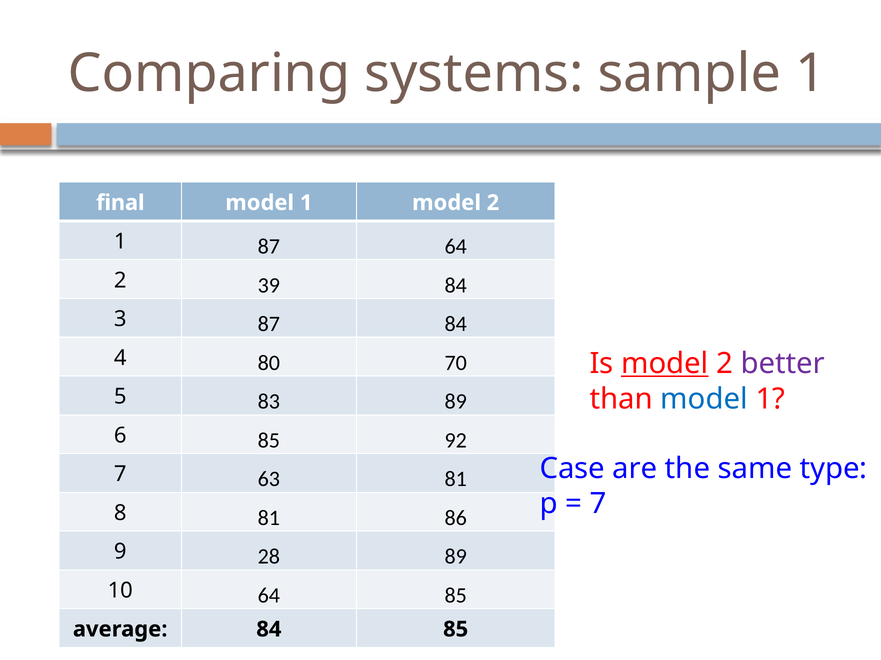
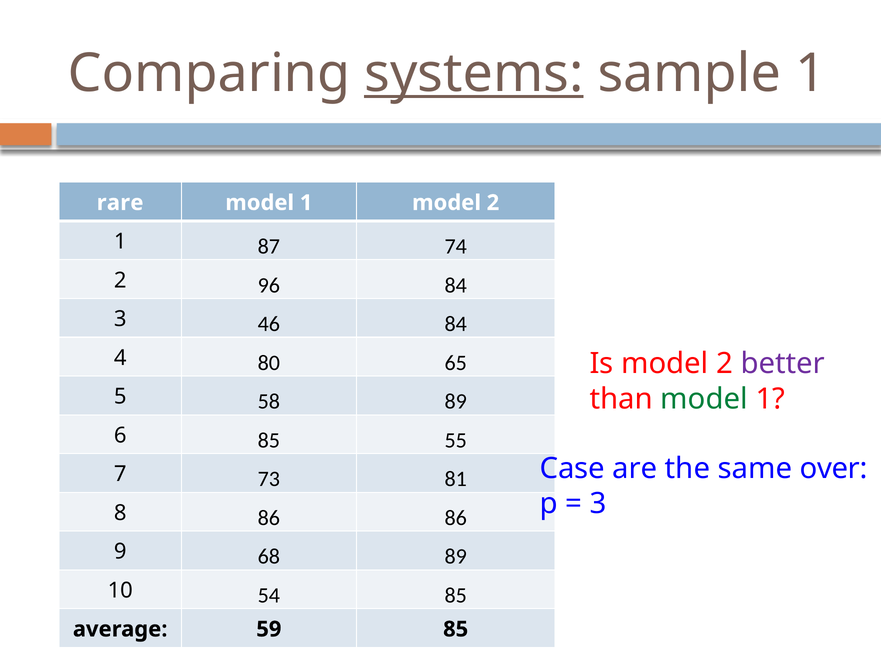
systems underline: none -> present (474, 73)
final: final -> rare (120, 203)
87 64: 64 -> 74 (456, 247)
39: 39 -> 96 (269, 286)
3 87: 87 -> 46 (269, 324)
70: 70 -> 65 (456, 363)
model underline: present -> none (665, 364)
83: 83 -> 58 (269, 402)
model colour: blue -> green (704, 399)
92: 92 -> 55 (456, 441)
type: type -> over (834, 469)
63: 63 -> 73 (269, 480)
7: 7 -> 3 (598, 504)
8 81: 81 -> 86 (269, 519)
28: 28 -> 68 (269, 557)
10 64: 64 -> 54 (269, 596)
average 84: 84 -> 59 (269, 630)
